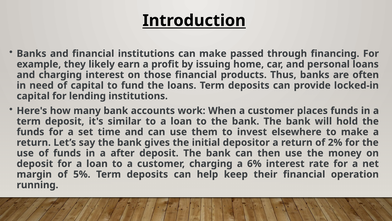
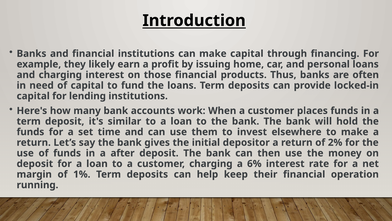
make passed: passed -> capital (247, 54)
5%: 5% -> 1% (82, 174)
